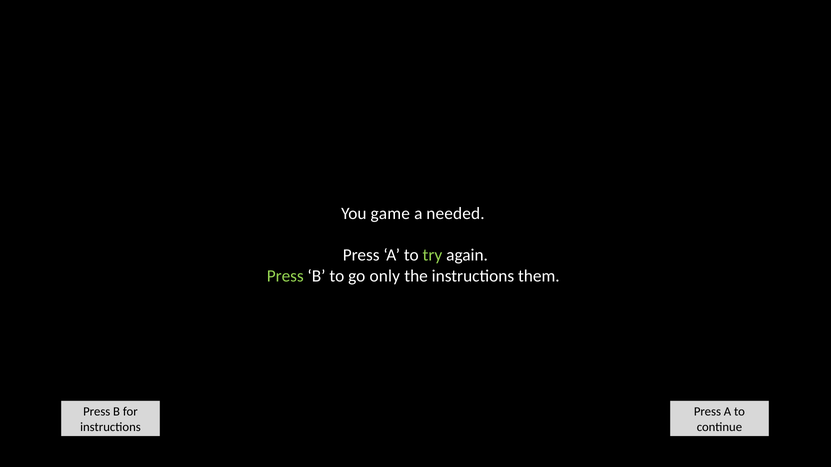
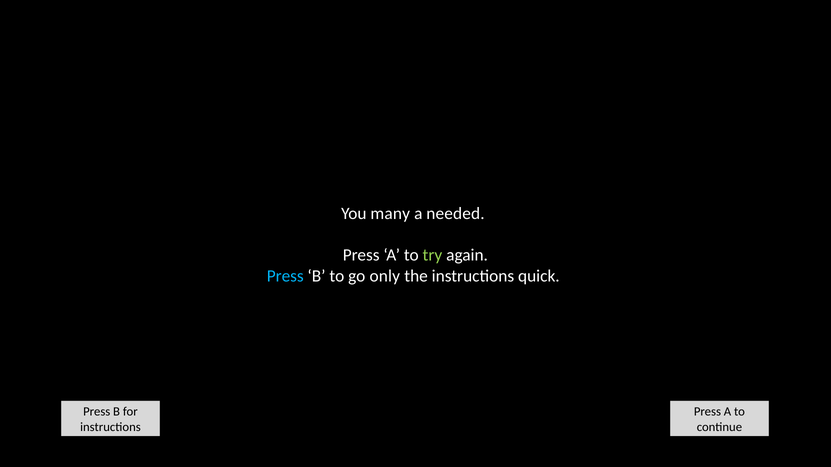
game: game -> many (390, 214)
Press colour: light green -> light blue (285, 276)
them: them -> quick (539, 276)
